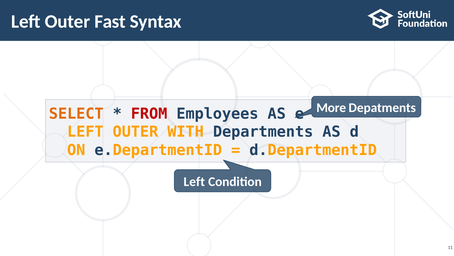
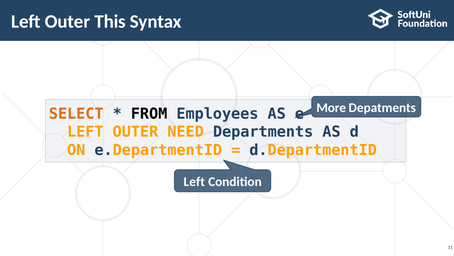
Fast: Fast -> This (110, 22)
FROM colour: red -> black (149, 113)
WITH: WITH -> NEED (186, 132)
